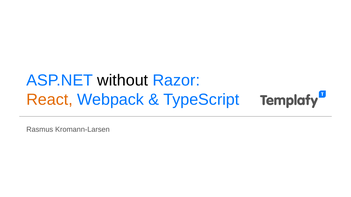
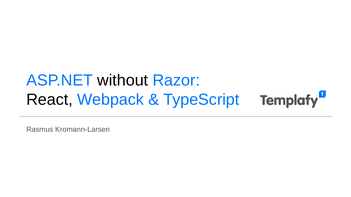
React colour: orange -> black (50, 100)
